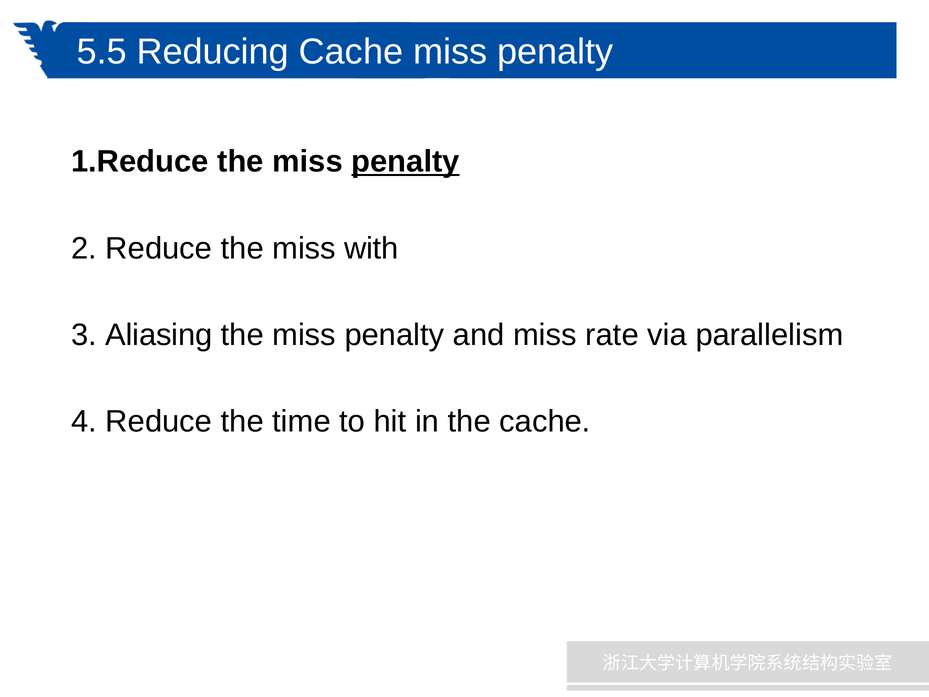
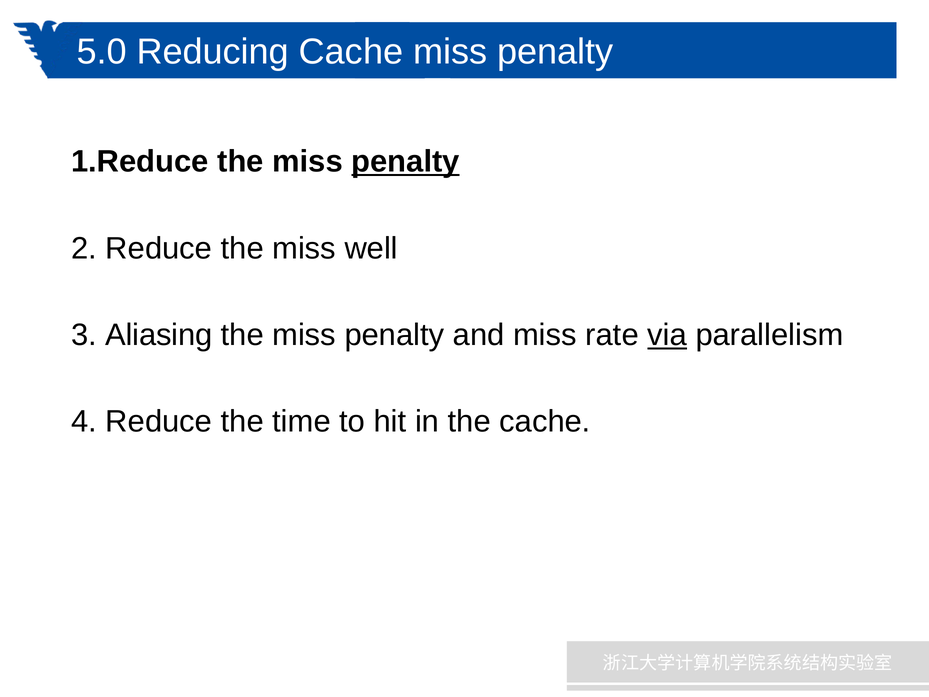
5.5: 5.5 -> 5.0 (102, 52)
with: with -> well (371, 248)
via underline: none -> present (667, 335)
